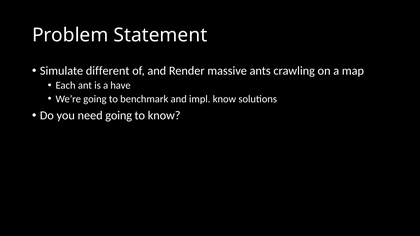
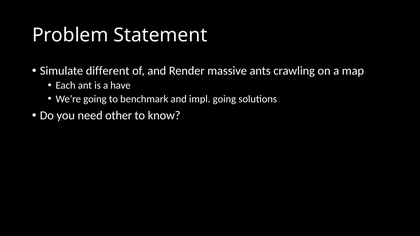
impl know: know -> going (224, 99)
need going: going -> other (119, 116)
